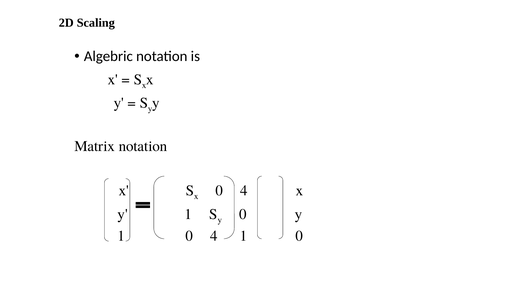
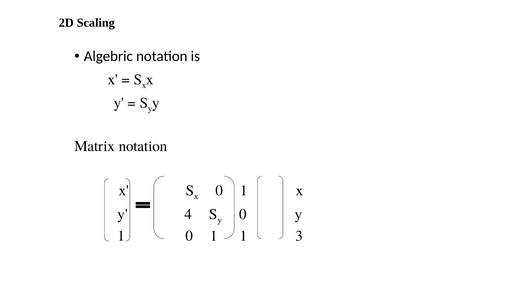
x 0 4: 4 -> 1 (244, 191)
1: 1 -> 4 (188, 214)
1 0 4: 4 -> 1 (214, 236)
0: 0 -> 3 (299, 236)
